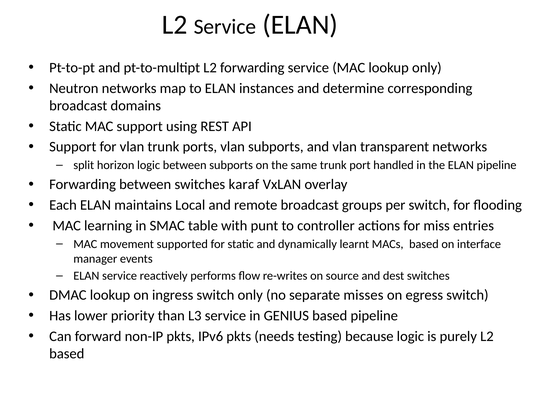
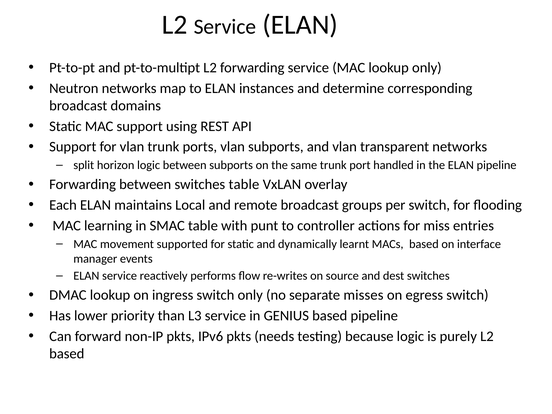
switches karaf: karaf -> table (244, 185)
